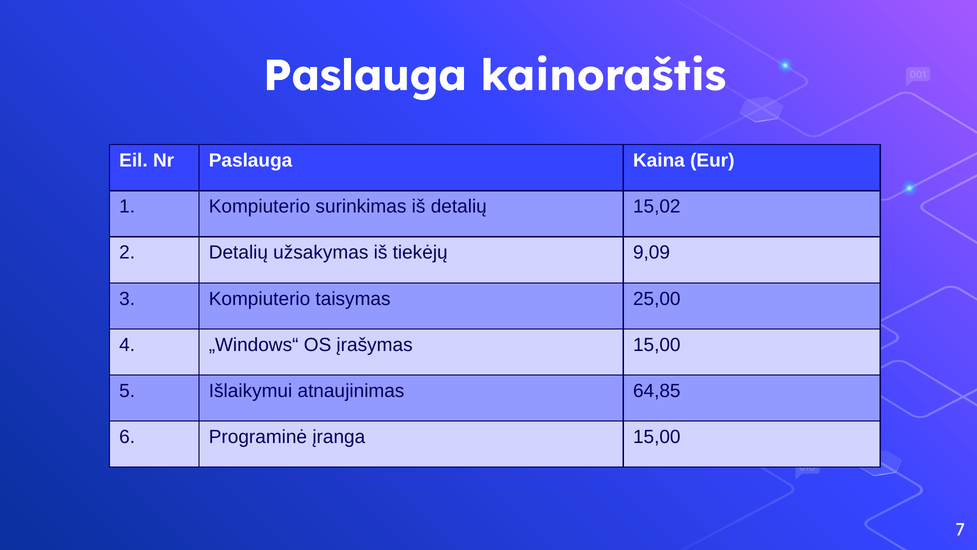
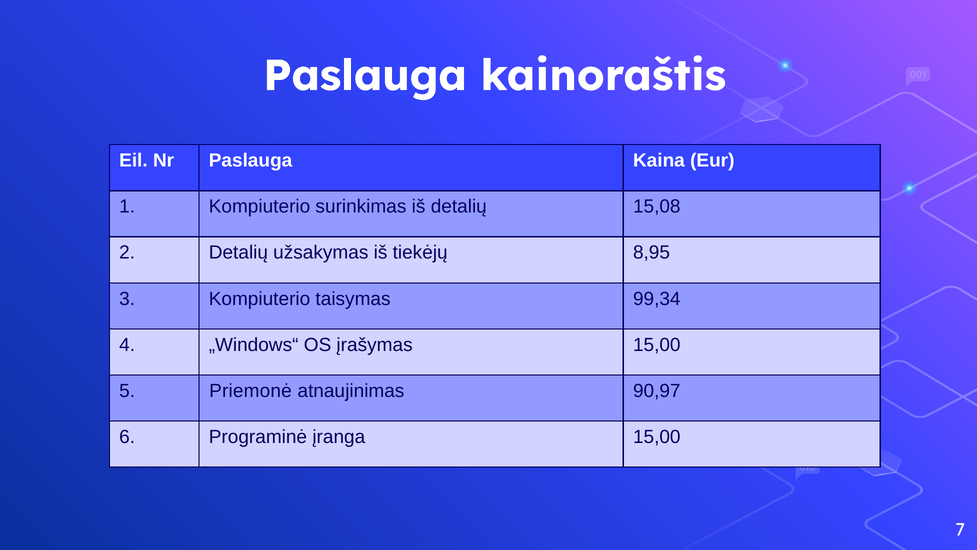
15,02: 15,02 -> 15,08 (657, 206)
9,09: 9,09 -> 8,95 (652, 252)
25,00: 25,00 -> 99,34 (657, 299)
Išlaikymui: Išlaikymui -> Priemonė (250, 391)
64,85: 64,85 -> 90,97 (657, 391)
